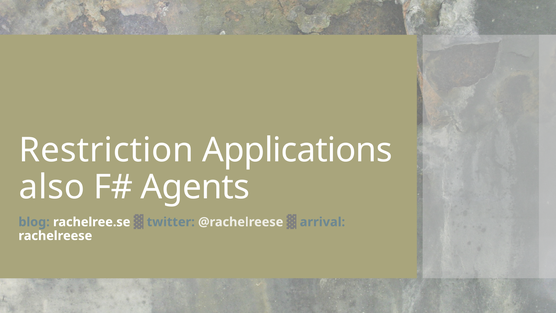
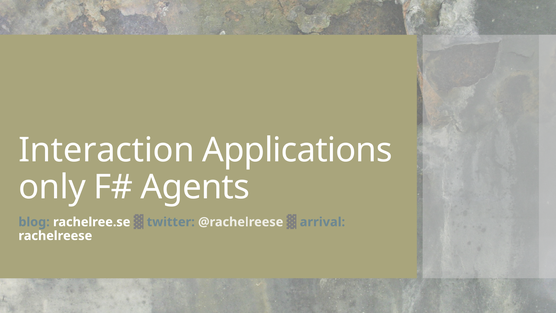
Restriction: Restriction -> Interaction (106, 150)
also: also -> only (52, 187)
